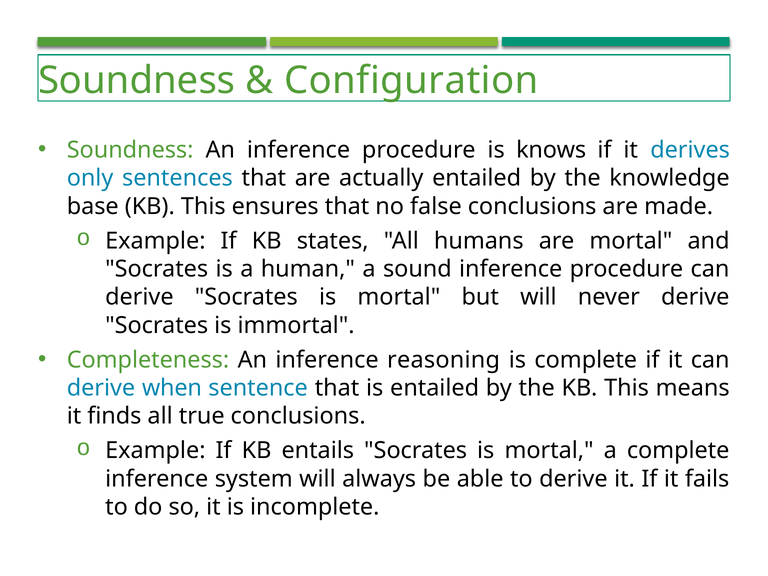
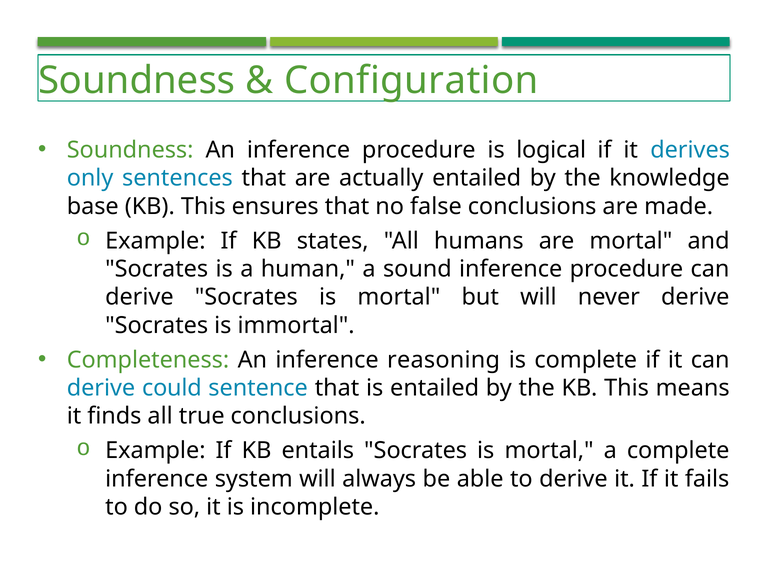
knows: knows -> logical (551, 150)
when: when -> could (172, 388)
